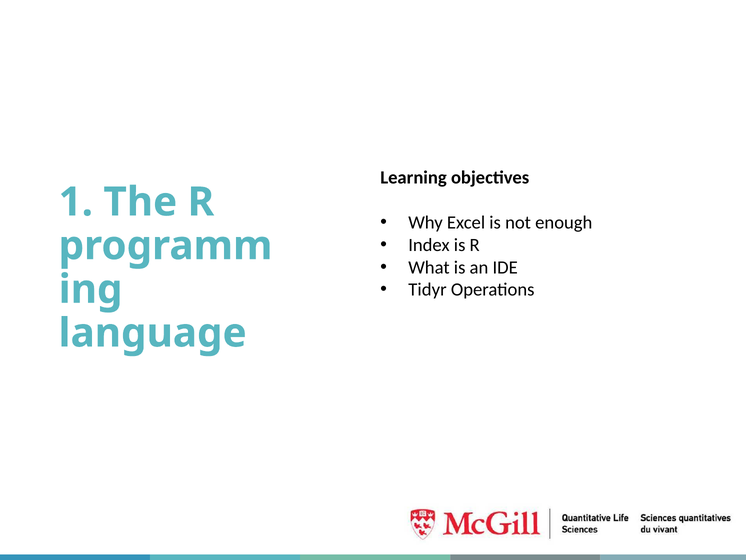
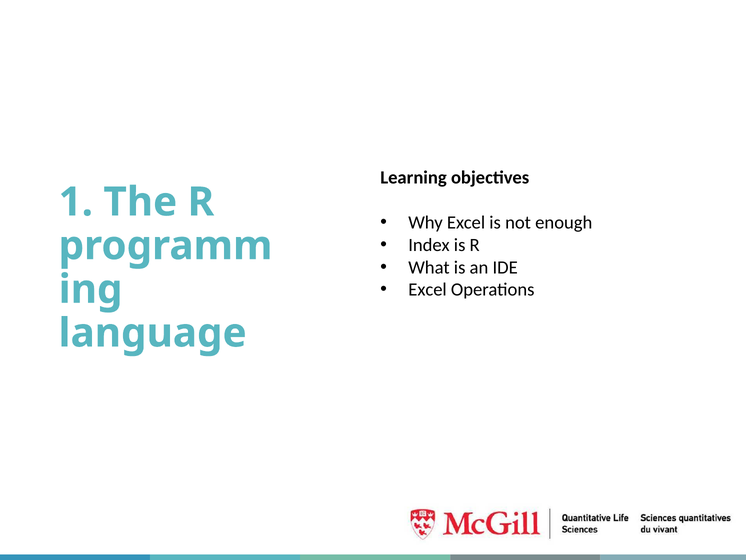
Tidyr: Tidyr -> Excel (428, 290)
